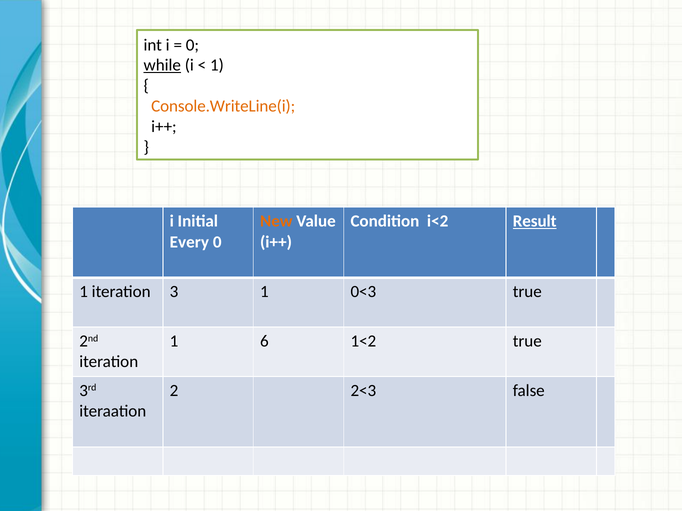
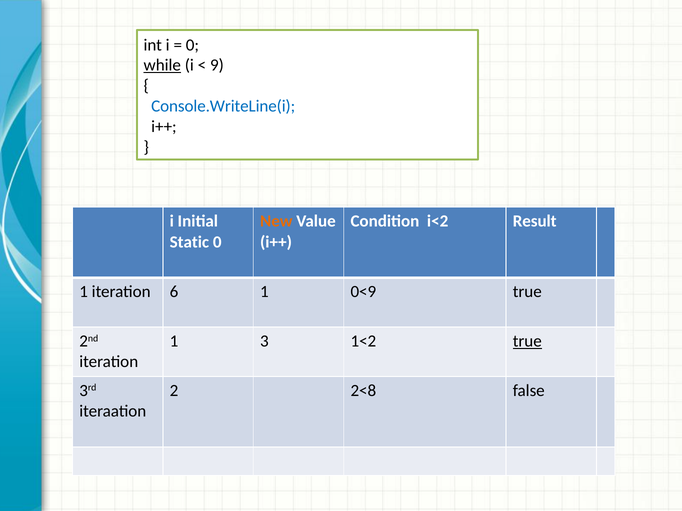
1: 1 -> 9 (217, 65)
Console.WriteLine(i colour: orange -> blue (223, 106)
Result underline: present -> none (535, 221)
Every: Every -> Static (189, 242)
3: 3 -> 6 (174, 292)
0<3: 0<3 -> 0<9 (363, 292)
6: 6 -> 3 (264, 341)
true underline: none -> present (527, 341)
2<3: 2<3 -> 2<8 (363, 391)
